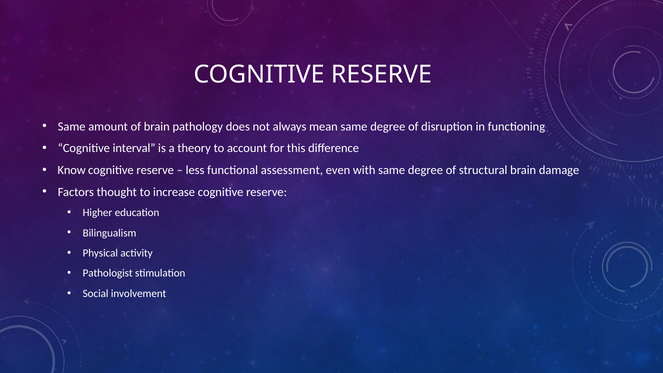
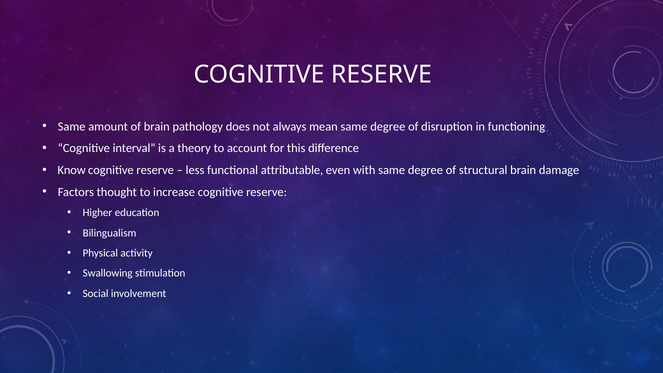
assessment: assessment -> attributable (292, 170)
Pathologist: Pathologist -> Swallowing (108, 273)
